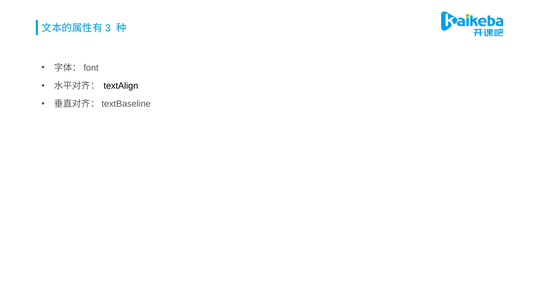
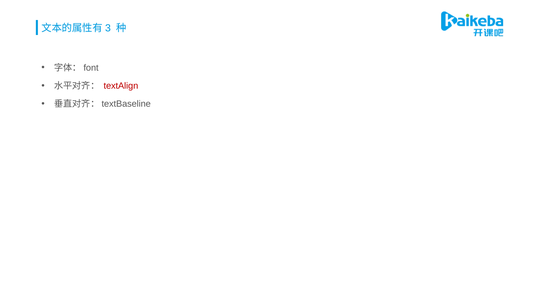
textAlign colour: black -> red (121, 86)
